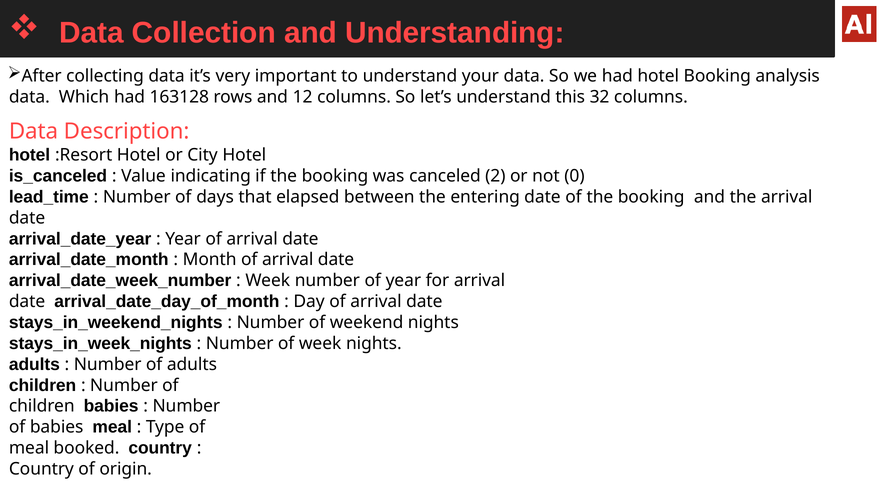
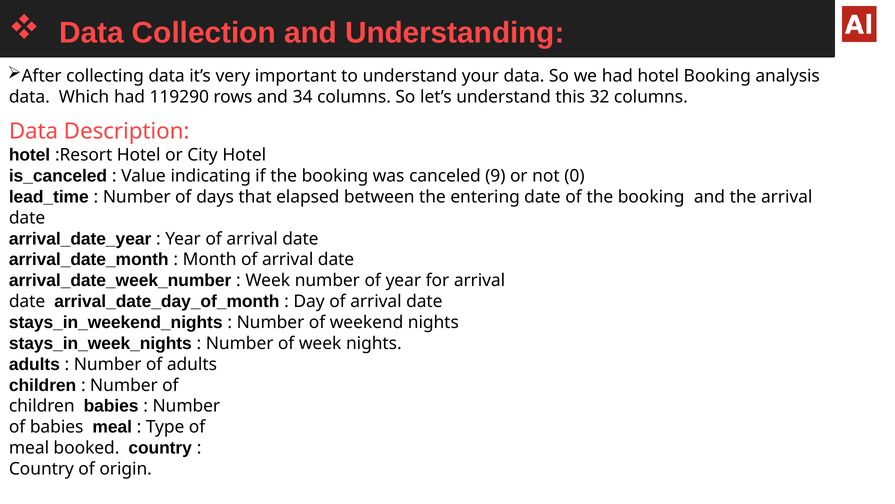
163128: 163128 -> 119290 (179, 97)
12: 12 -> 34 (303, 97)
2: 2 -> 9 (495, 176)
